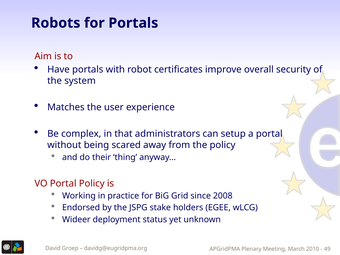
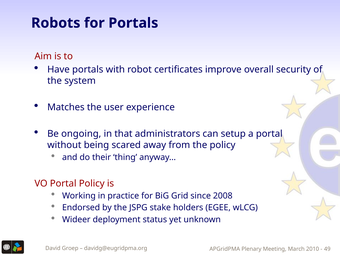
complex: complex -> ongoing (81, 134)
